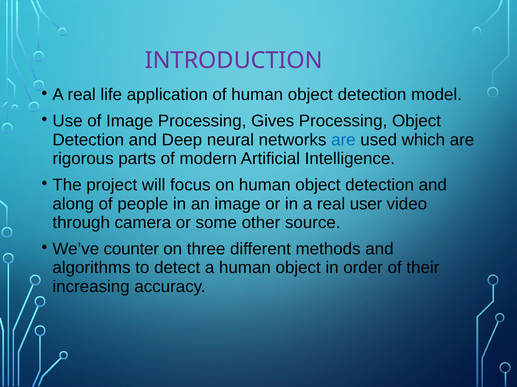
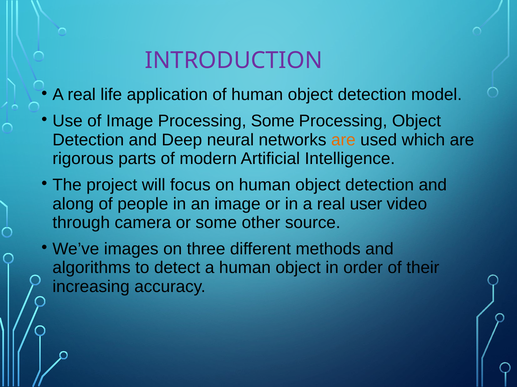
Processing Gives: Gives -> Some (273, 121)
are colour: blue -> orange (343, 140)
counter: counter -> images (131, 249)
